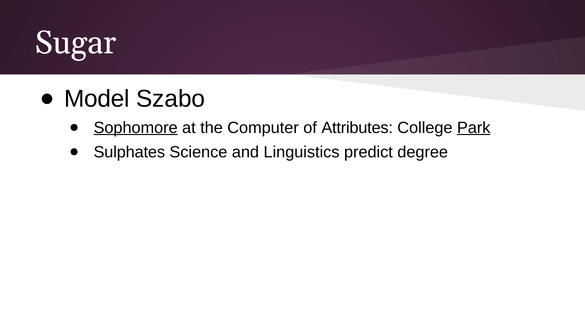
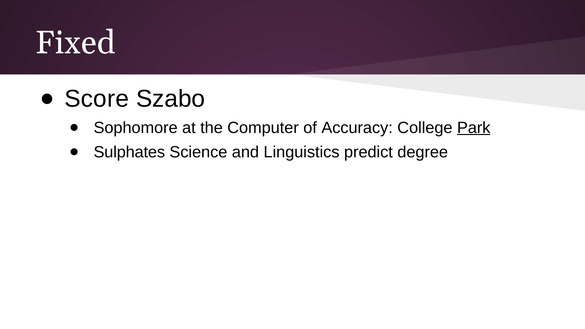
Sugar: Sugar -> Fixed (75, 43)
Model: Model -> Score (97, 99)
Sophomore underline: present -> none (136, 128)
Attributes: Attributes -> Accuracy (357, 128)
